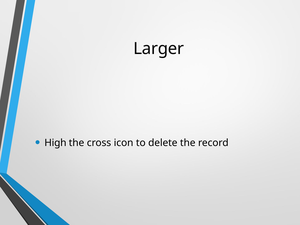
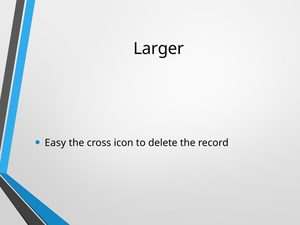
High: High -> Easy (55, 143)
